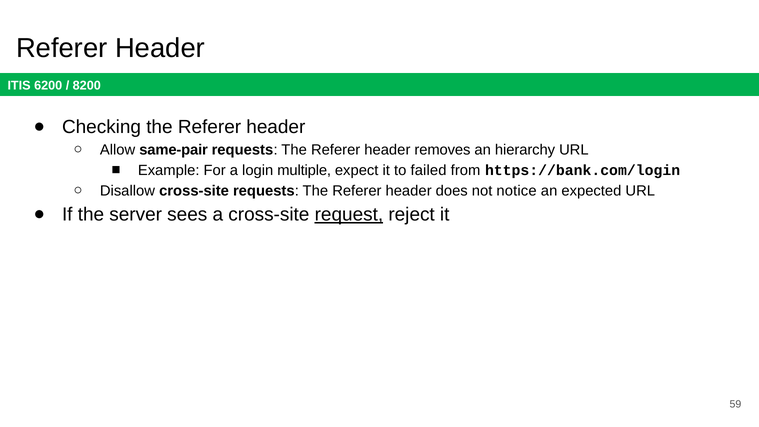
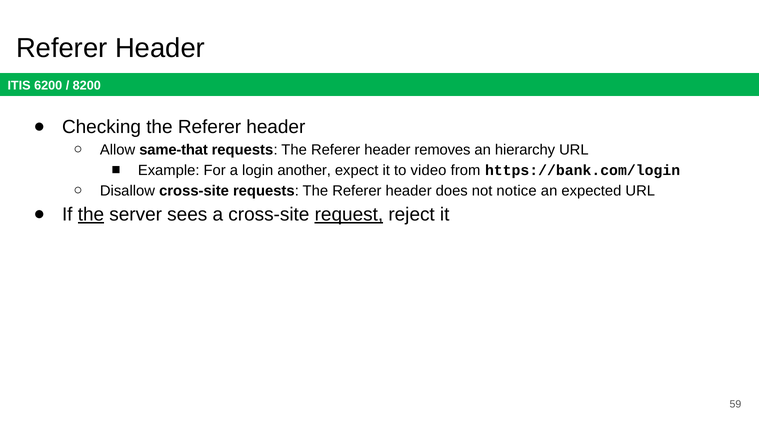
same-pair: same-pair -> same-that (174, 150)
multiple: multiple -> another (304, 170)
failed: failed -> video (429, 170)
the underline: none -> present (91, 215)
